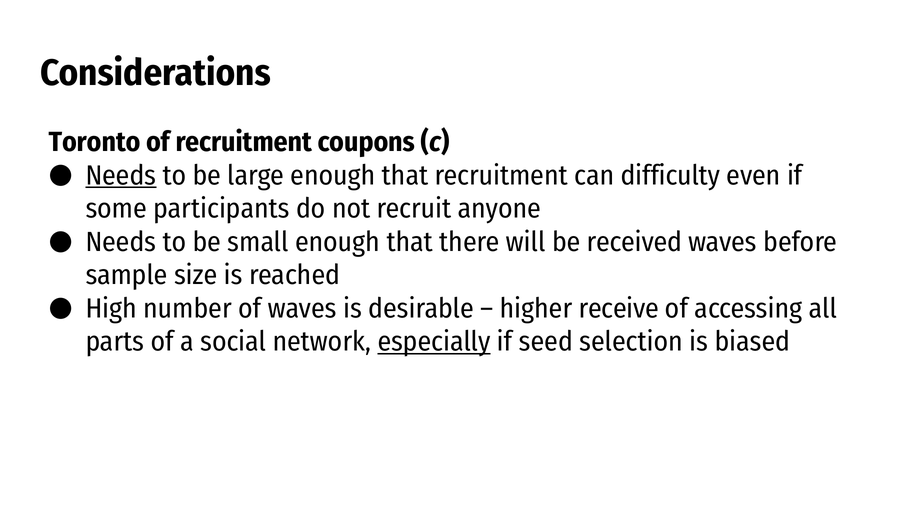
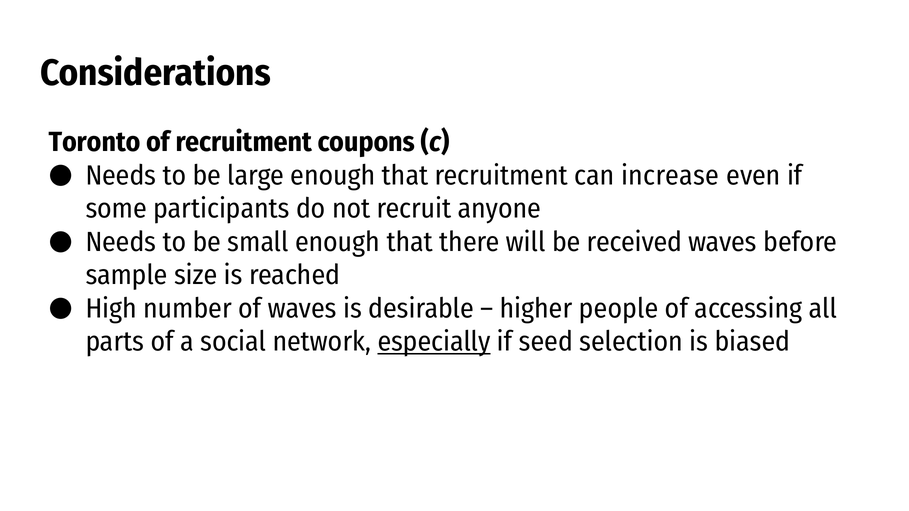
Needs underline: present -> none (121, 176)
difficulty: difficulty -> increase (670, 176)
receive: receive -> people (619, 309)
